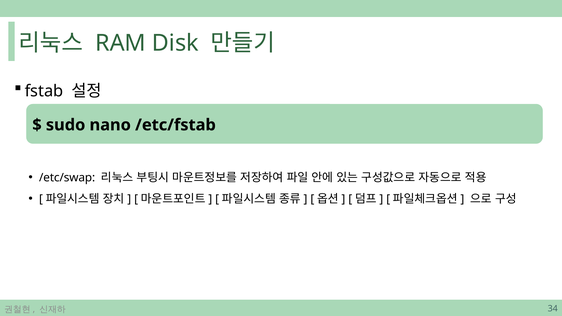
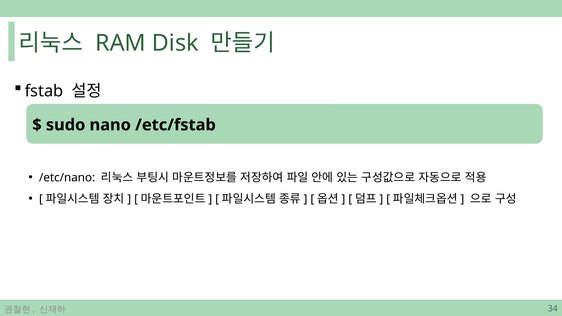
/etc/swap: /etc/swap -> /etc/nano (67, 178)
